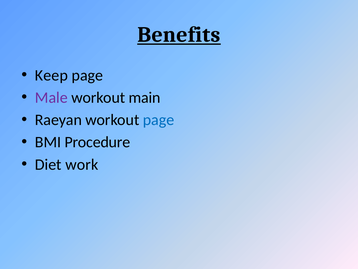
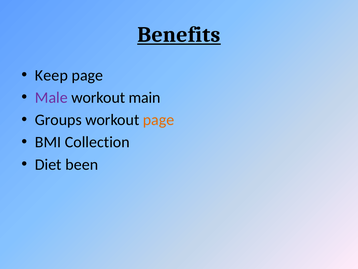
Raeyan: Raeyan -> Groups (58, 120)
page colour: blue -> orange (159, 120)
Procedure: Procedure -> Collection (97, 142)
work: work -> been (82, 164)
